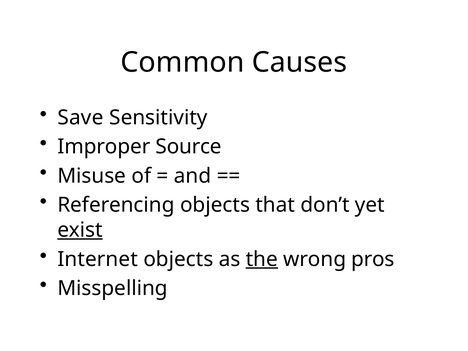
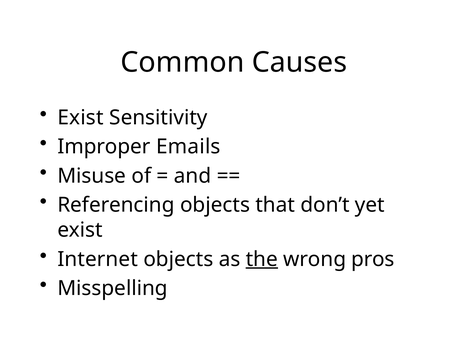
Save: Save -> Exist (80, 118)
Source: Source -> Emails (188, 147)
exist underline: present -> none (80, 230)
